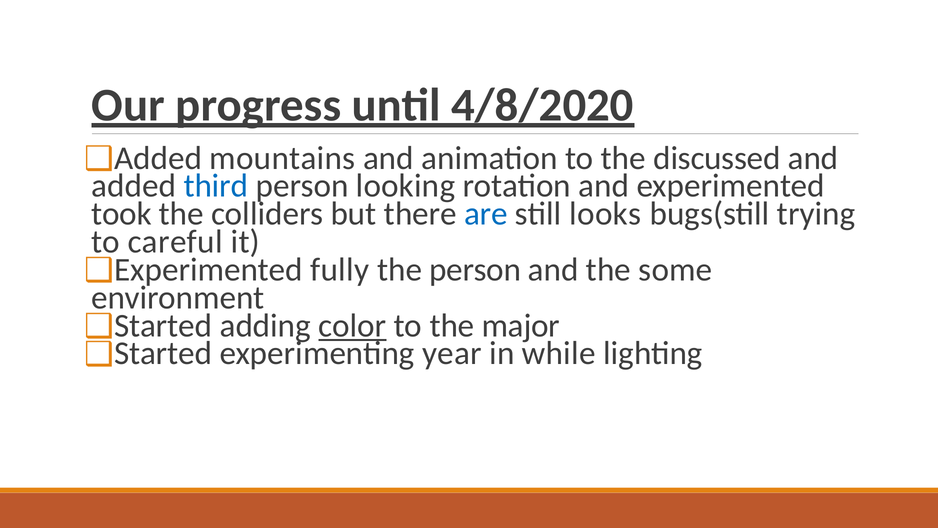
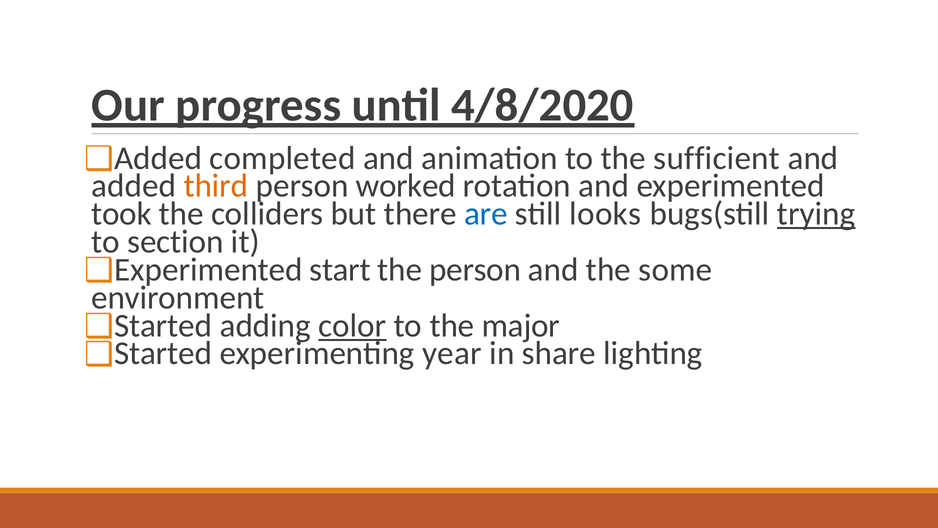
mountains: mountains -> completed (282, 158)
discussed: discussed -> sufficient (717, 158)
third colour: blue -> orange (216, 186)
looking: looking -> worked (406, 186)
trying underline: none -> present (816, 214)
careful: careful -> section (175, 242)
fully: fully -> start (340, 270)
while: while -> share (559, 353)
